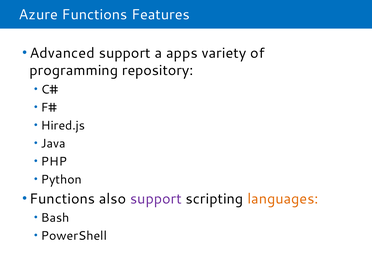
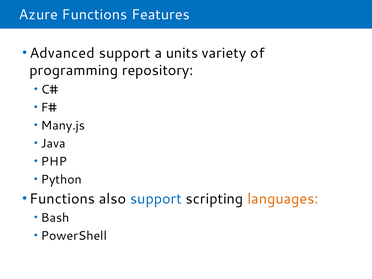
apps: apps -> units (182, 53)
Hired.js: Hired.js -> Many.js (63, 125)
support colour: purple -> blue (156, 199)
